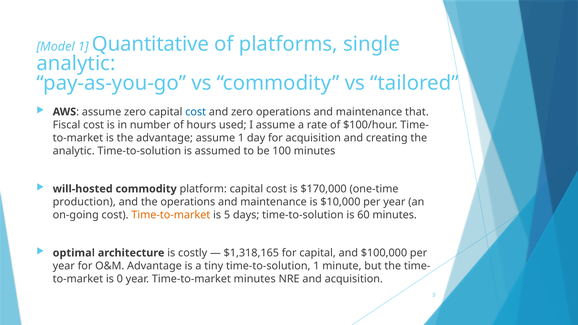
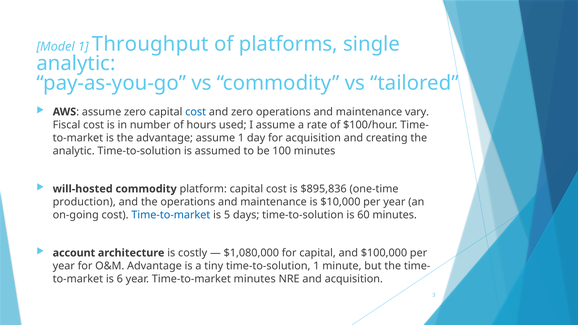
Quantitative: Quantitative -> Throughput (150, 44)
that: that -> vary (417, 112)
$170,000: $170,000 -> $895,836 (324, 189)
Time-to-market colour: orange -> blue (171, 215)
optimal: optimal -> account (74, 253)
$1,318,165: $1,318,165 -> $1,080,000 (251, 253)
0: 0 -> 6 (120, 279)
